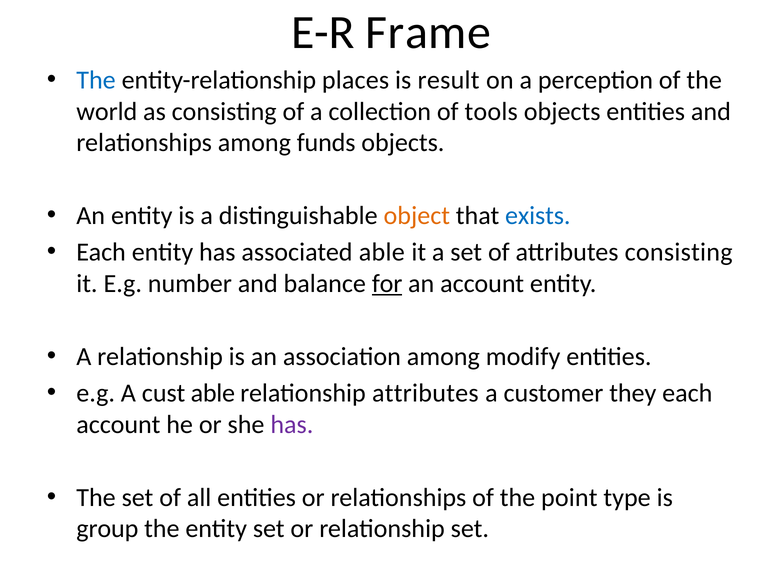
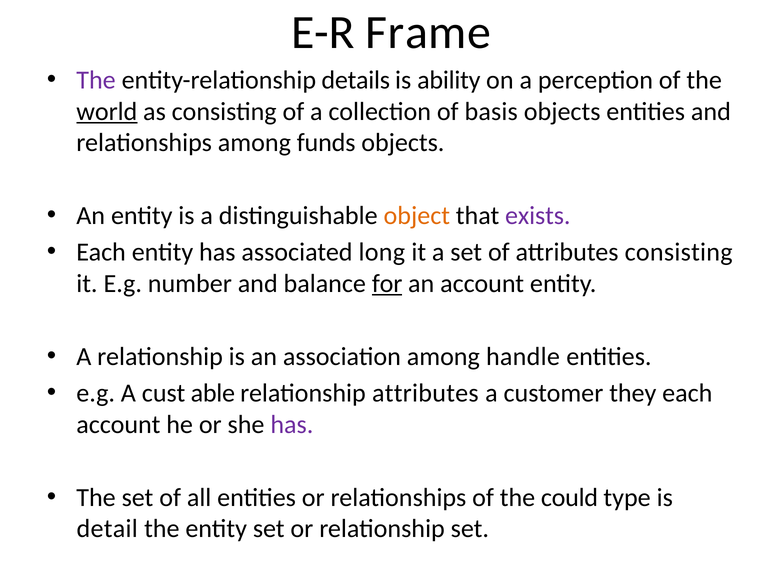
The colour: blue -> purple (96, 80)
places: places -> details (356, 80)
result: result -> ability (449, 80)
world underline: none -> present (107, 111)
tools: tools -> basis (491, 111)
exists colour: blue -> purple (538, 216)
associated able: able -> long (382, 252)
modify: modify -> handle (523, 357)
point: point -> could (569, 498)
group: group -> detail (107, 529)
